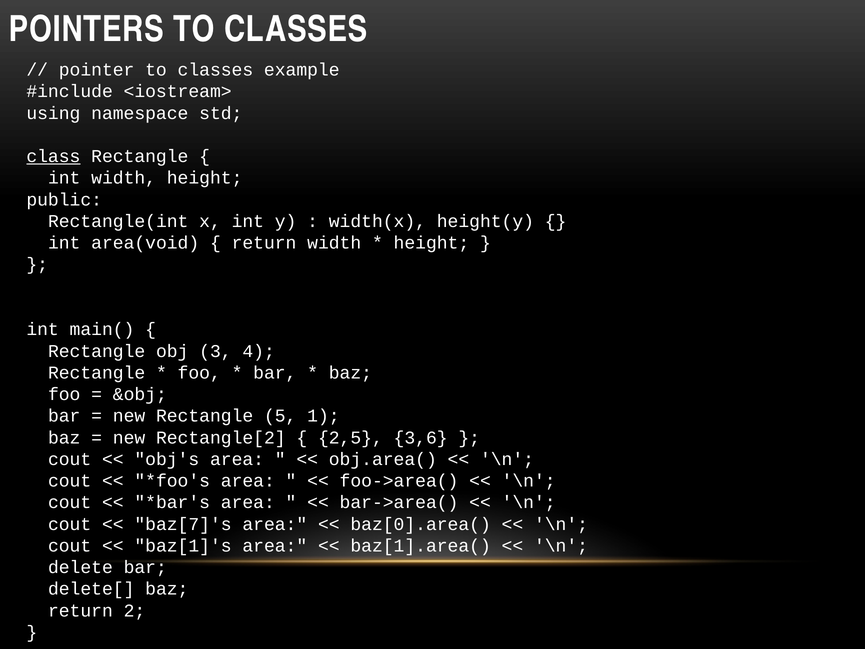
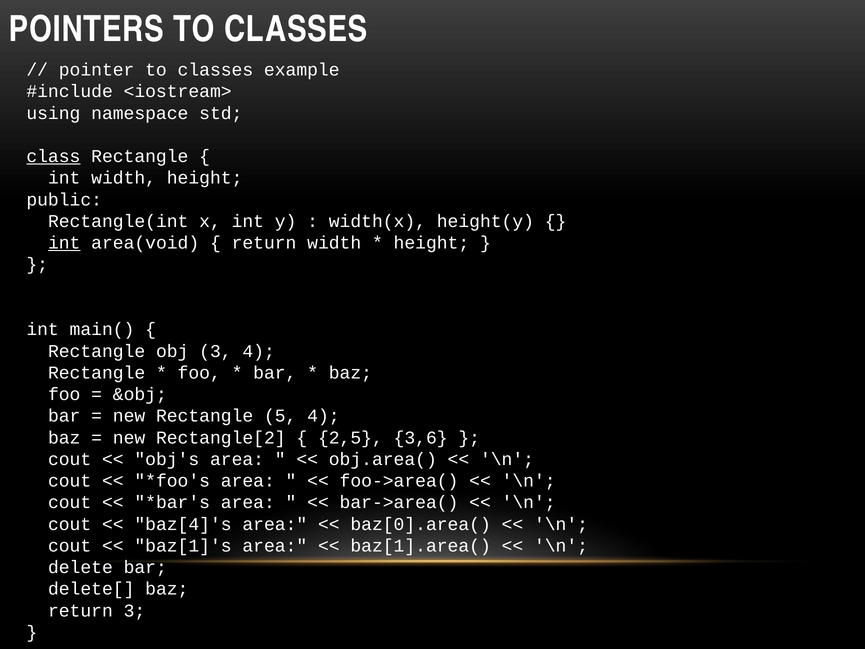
int underline: none -> present (64, 243)
5 1: 1 -> 4 (323, 416)
baz[7]'s: baz[7]'s -> baz[4]'s (183, 524)
return 2: 2 -> 3 (134, 610)
